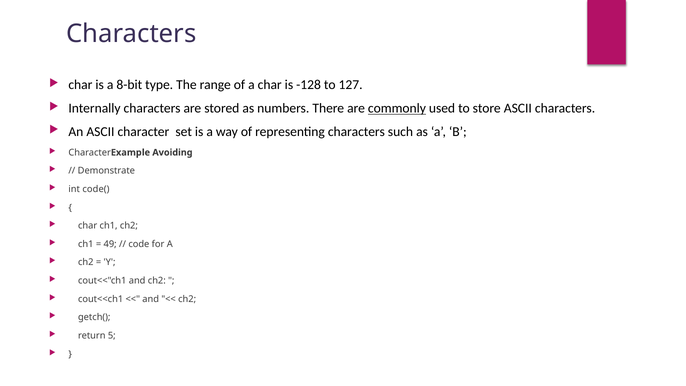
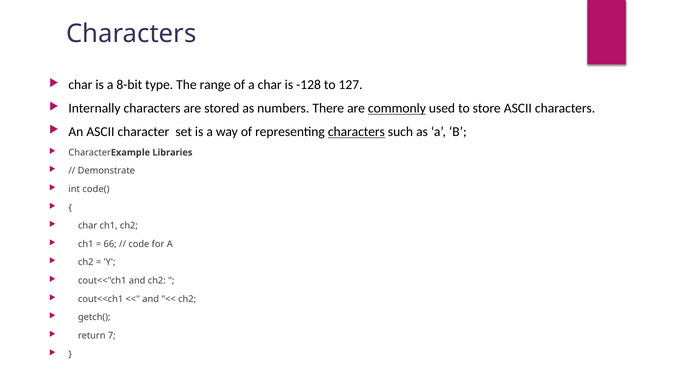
characters underline: none -> present (356, 132)
Avoiding: Avoiding -> Libraries (172, 152)
49: 49 -> 66 (110, 244)
5: 5 -> 7 (112, 336)
